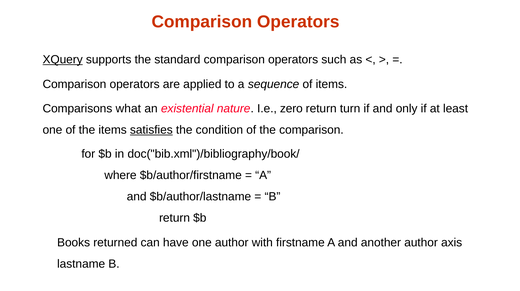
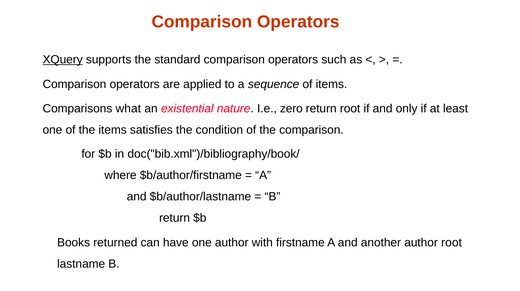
return turn: turn -> root (350, 109)
satisfies underline: present -> none (151, 130)
author axis: axis -> root (452, 243)
